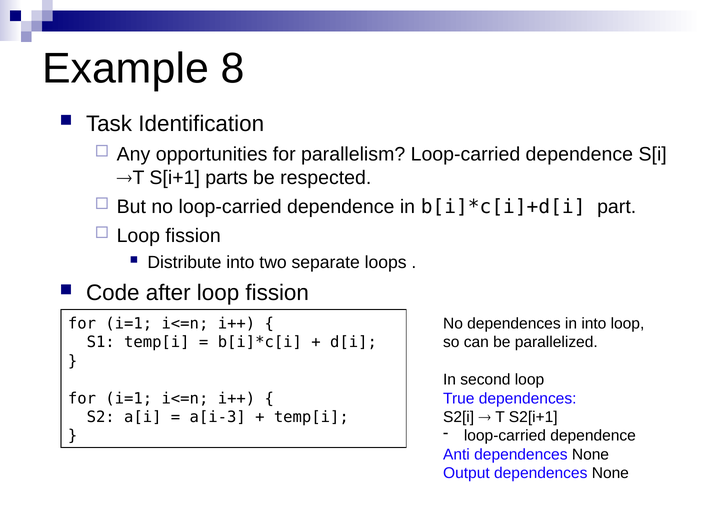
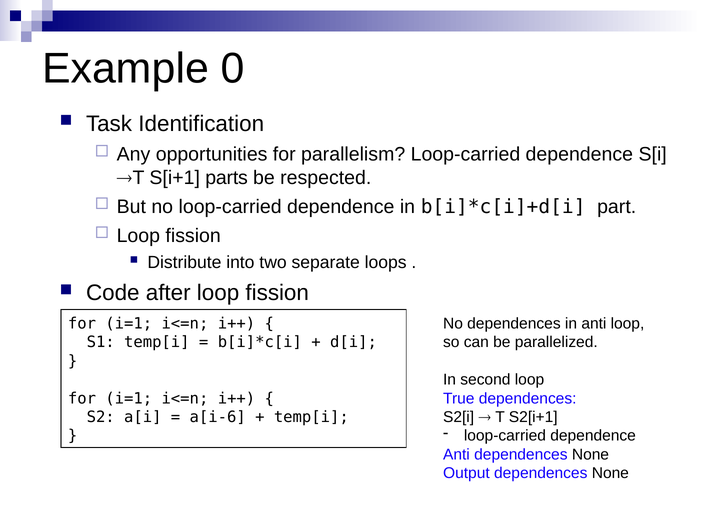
8: 8 -> 0 (233, 68)
in into: into -> anti (594, 323)
a[i-3: a[i-3 -> a[i-6 (218, 417)
